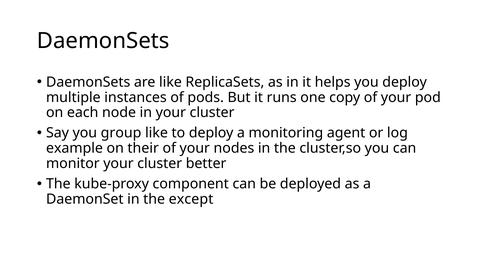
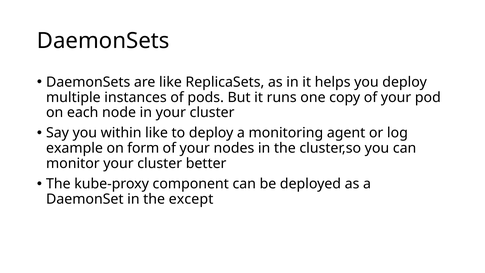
group: group -> within (121, 133)
their: their -> form (143, 148)
